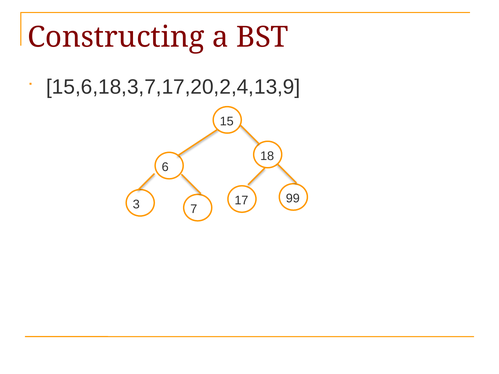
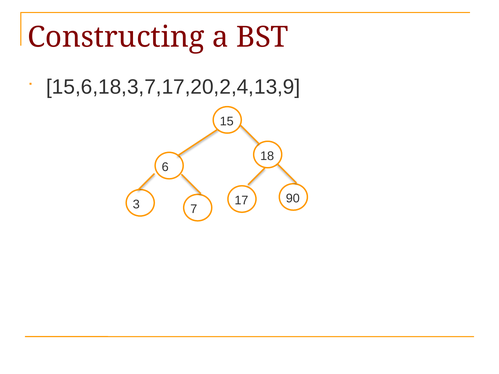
99: 99 -> 90 (293, 199)
